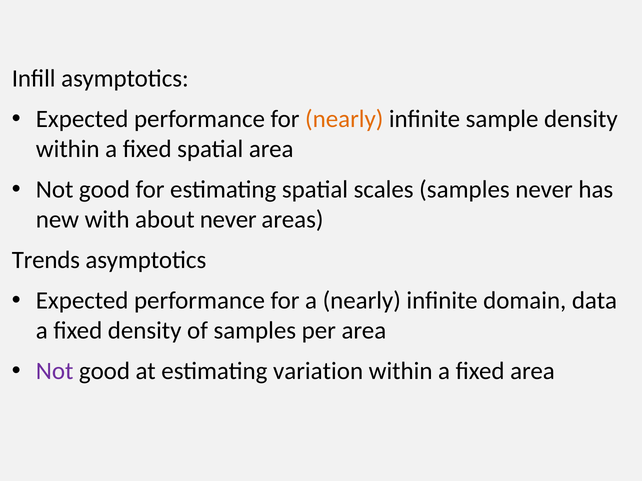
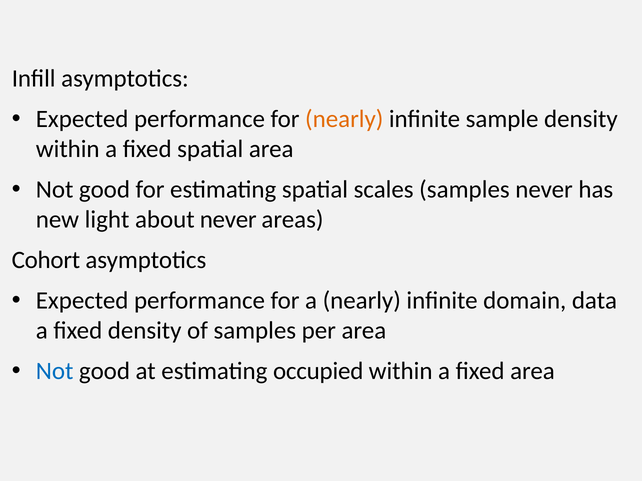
with: with -> light (107, 220)
Trends: Trends -> Cohort (46, 260)
Not colour: purple -> blue (55, 372)
variation: variation -> occupied (318, 372)
